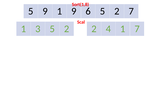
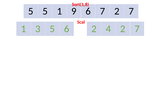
5 9: 9 -> 5 (45, 11)
6 5: 5 -> 7 (103, 11)
3 5 2: 2 -> 6 (67, 29)
4 1: 1 -> 2 (123, 29)
